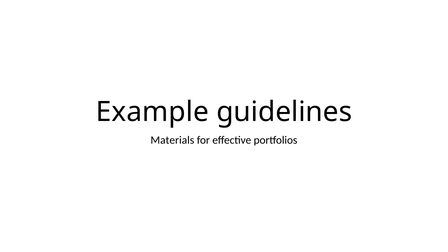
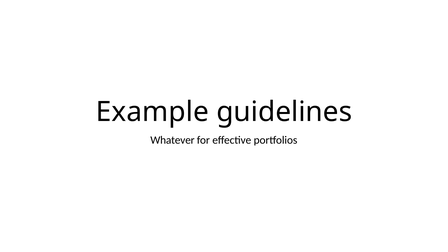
Materials: Materials -> Whatever (172, 140)
